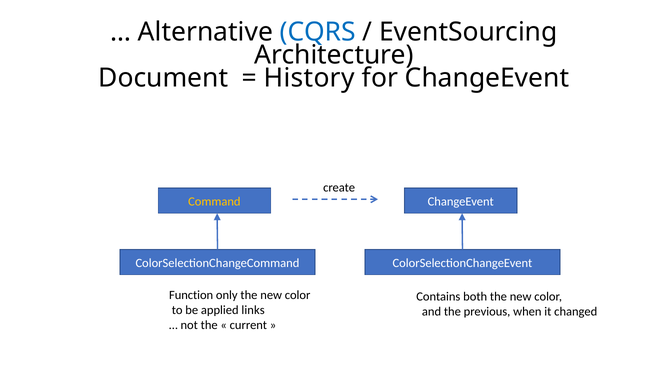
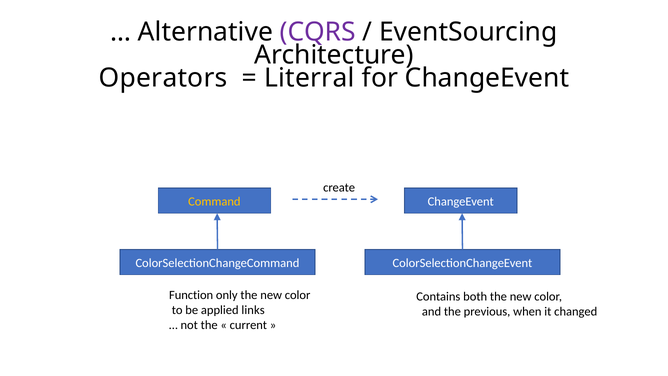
CQRS colour: blue -> purple (318, 32)
Document: Document -> Operators (163, 78)
History: History -> Literral (309, 78)
